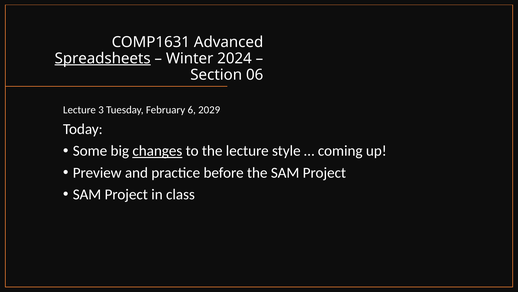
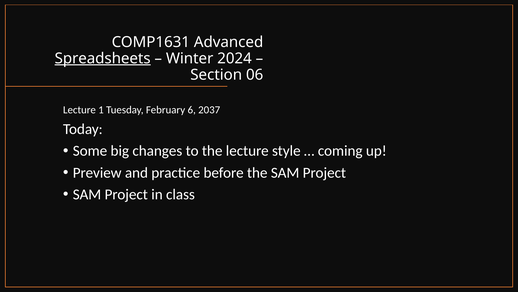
3: 3 -> 1 (101, 110)
2029: 2029 -> 2037 (209, 110)
changes underline: present -> none (157, 151)
